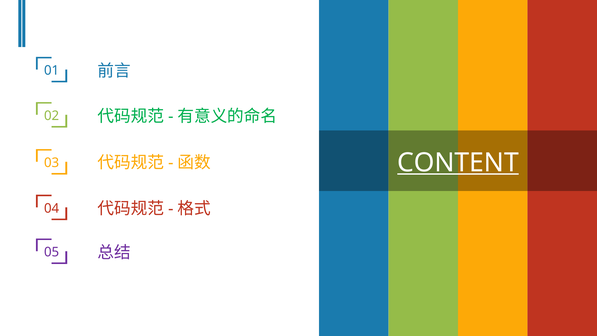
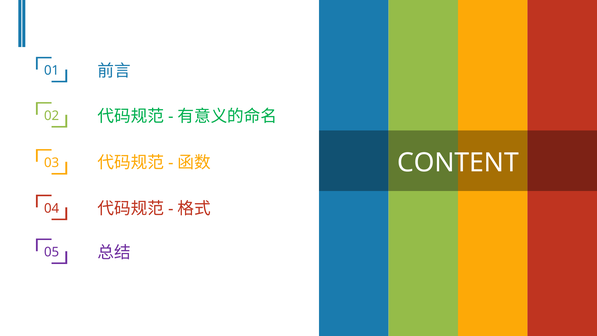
CONTENT underline: present -> none (458, 163)
